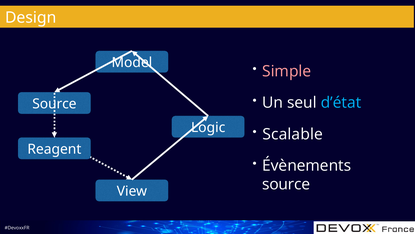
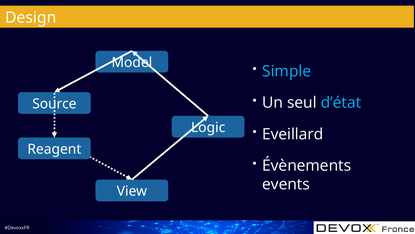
Simple colour: pink -> light blue (287, 71)
Scalable: Scalable -> Eveillard (293, 134)
source: source -> events (286, 184)
